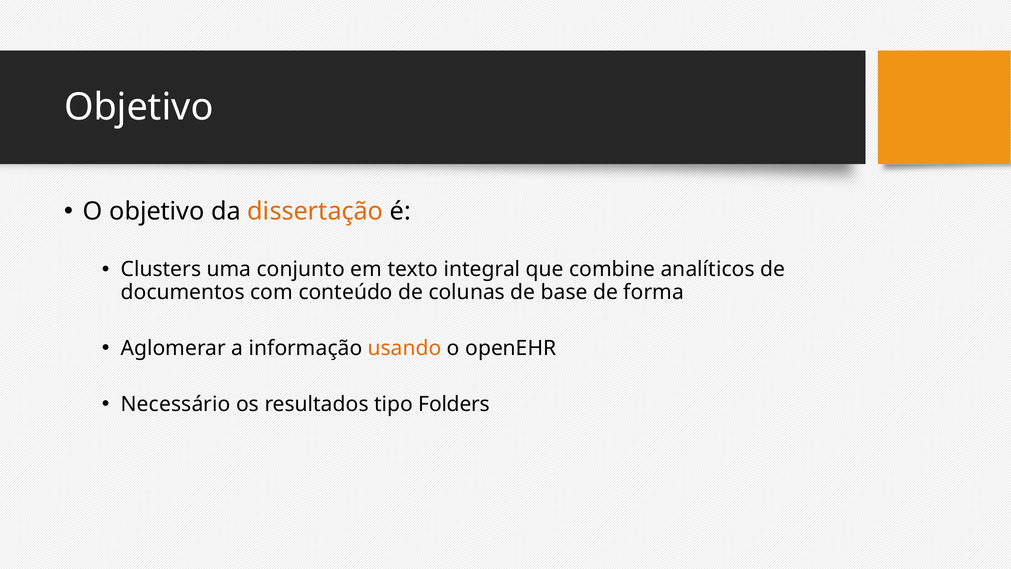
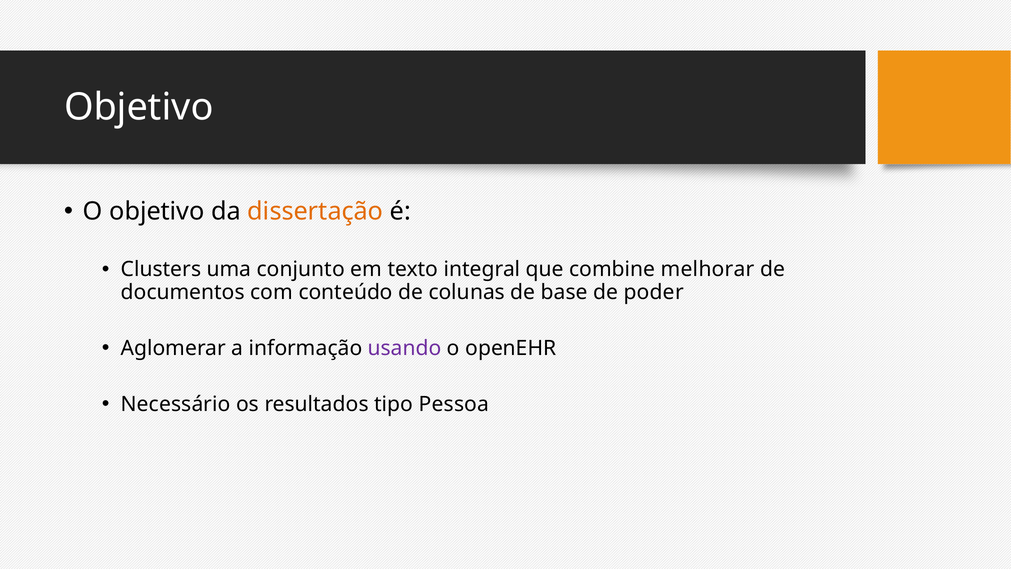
analíticos: analíticos -> melhorar (708, 269)
forma: forma -> poder (654, 292)
usando colour: orange -> purple (405, 348)
Folders: Folders -> Pessoa (454, 404)
